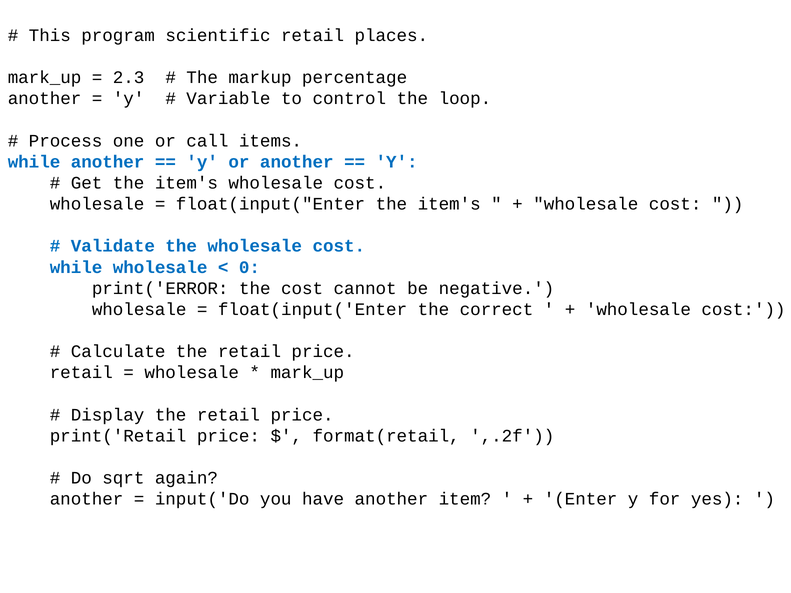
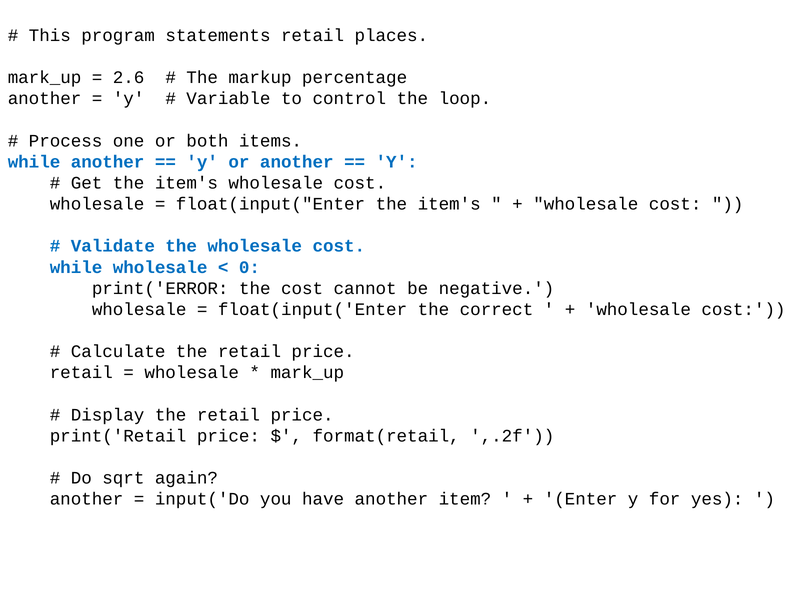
scientific: scientific -> statements (218, 35)
2.3: 2.3 -> 2.6 (129, 78)
call: call -> both (207, 141)
